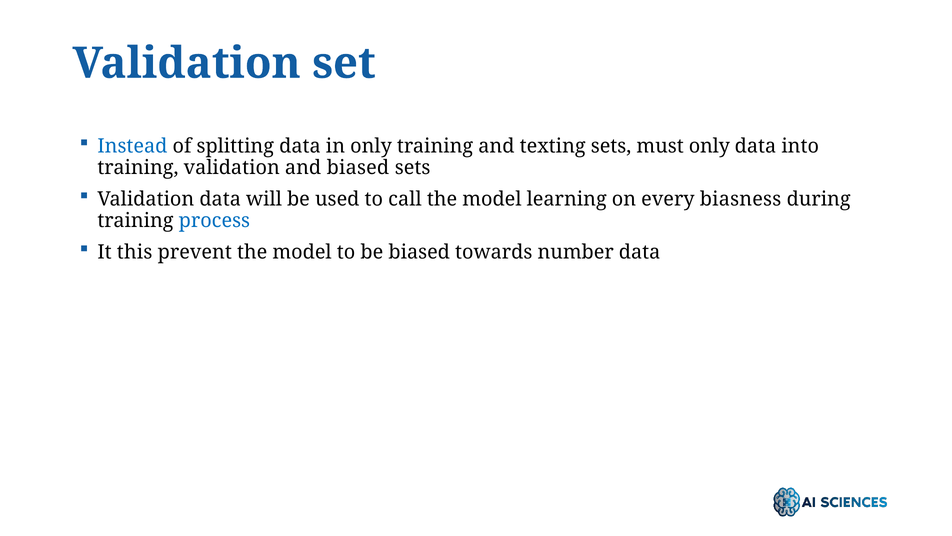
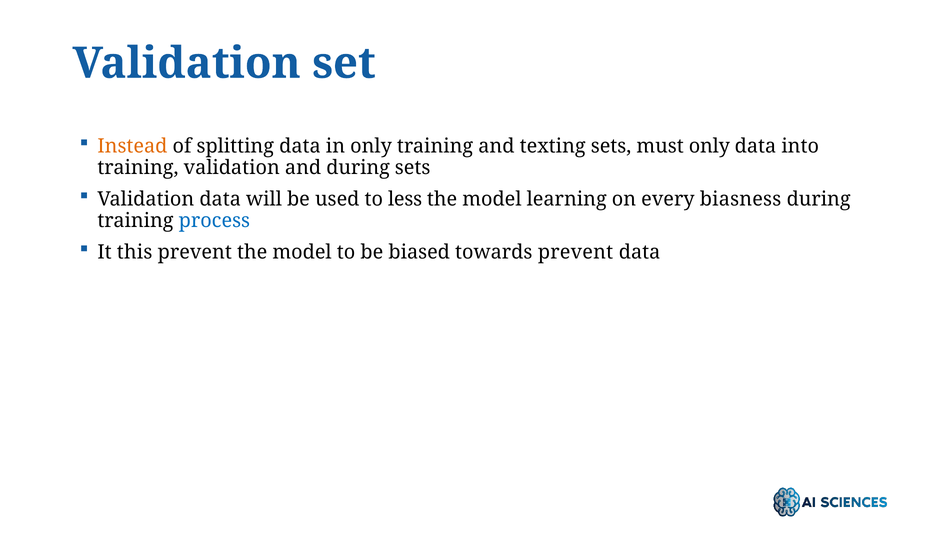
Instead colour: blue -> orange (132, 146)
and biased: biased -> during (358, 168)
call: call -> less (405, 199)
towards number: number -> prevent (576, 252)
